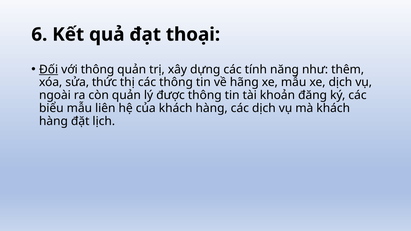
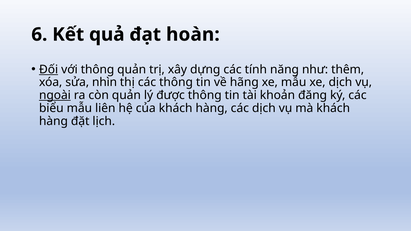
thoại: thoại -> hoàn (193, 35)
thức: thức -> nhìn (105, 82)
ngoài underline: none -> present (55, 95)
